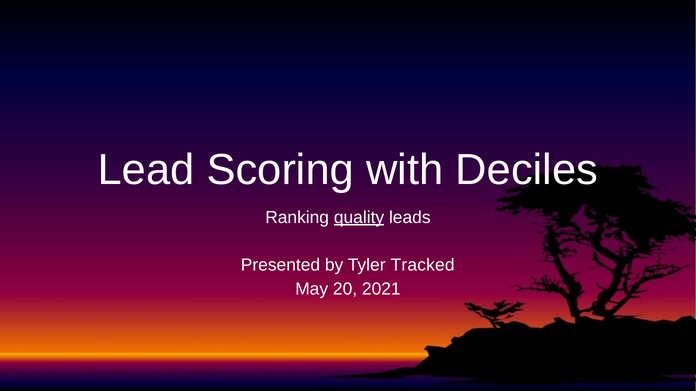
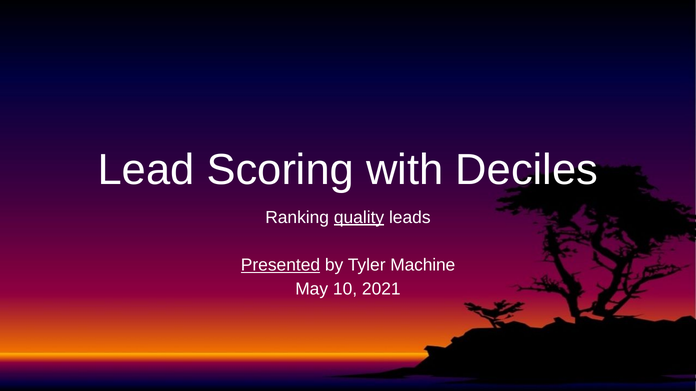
Presented underline: none -> present (280, 266)
Tracked: Tracked -> Machine (423, 266)
20: 20 -> 10 (345, 290)
